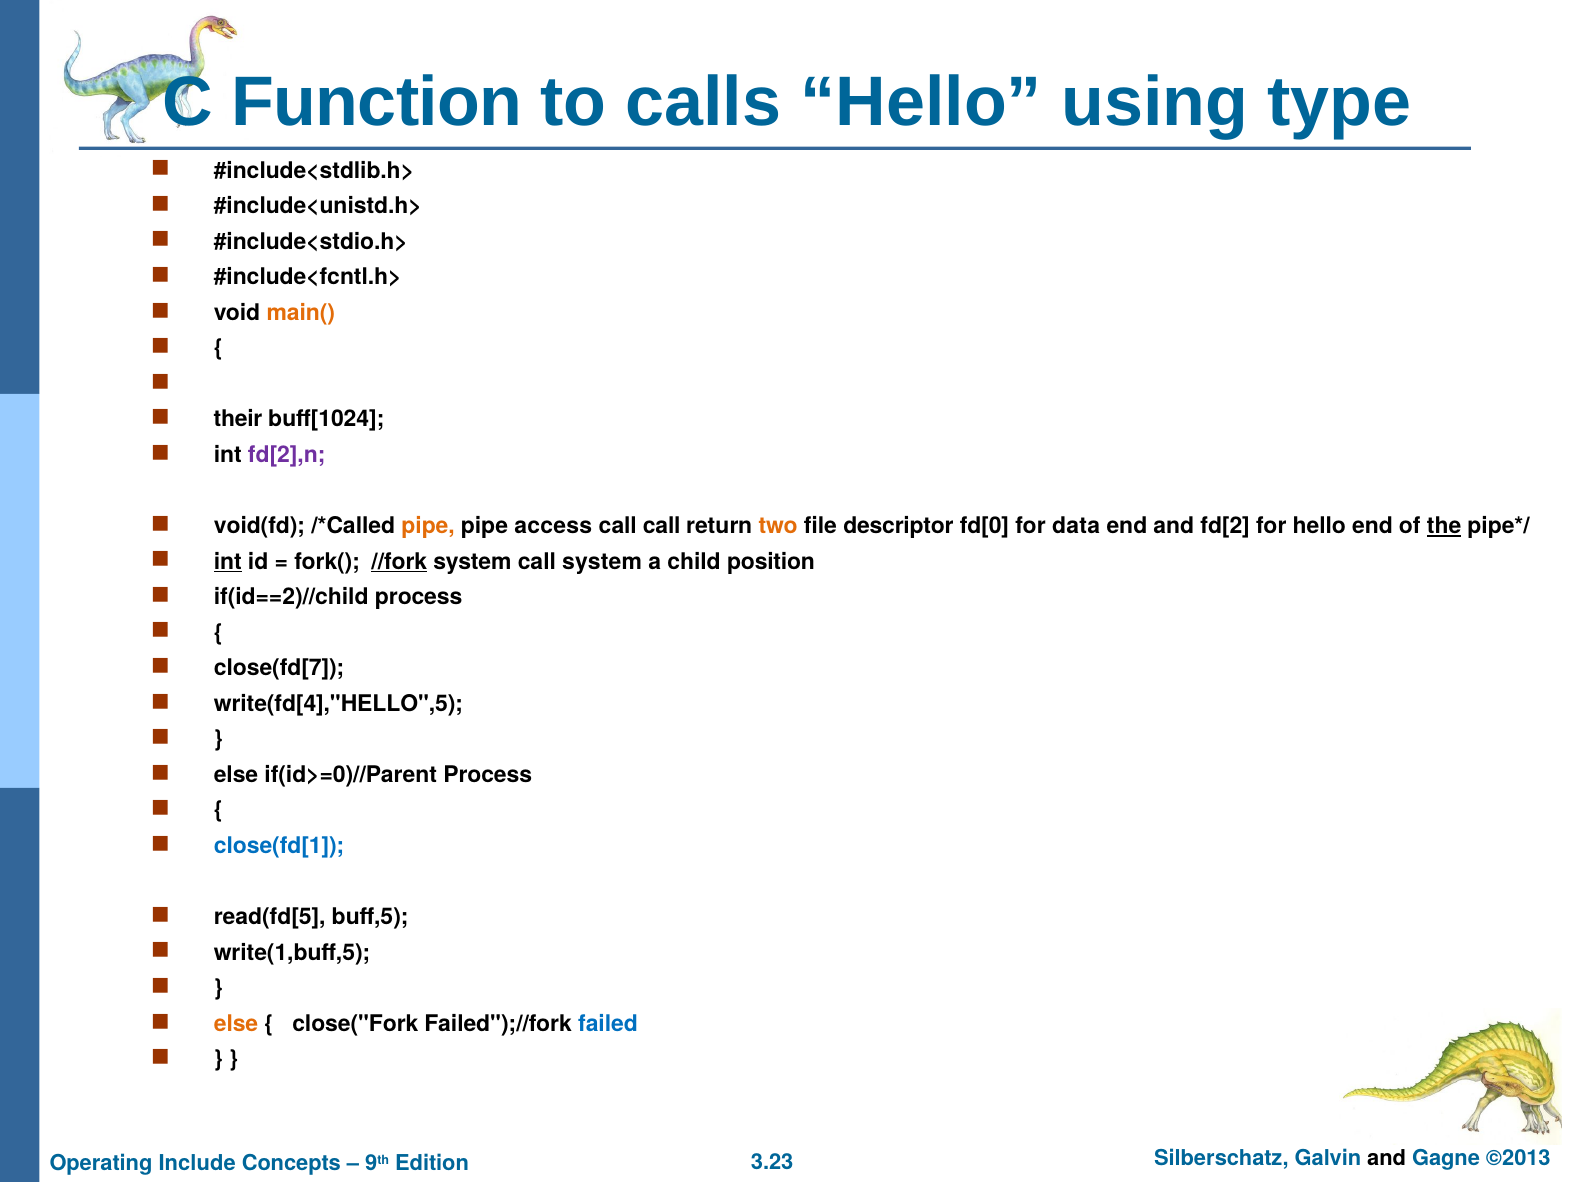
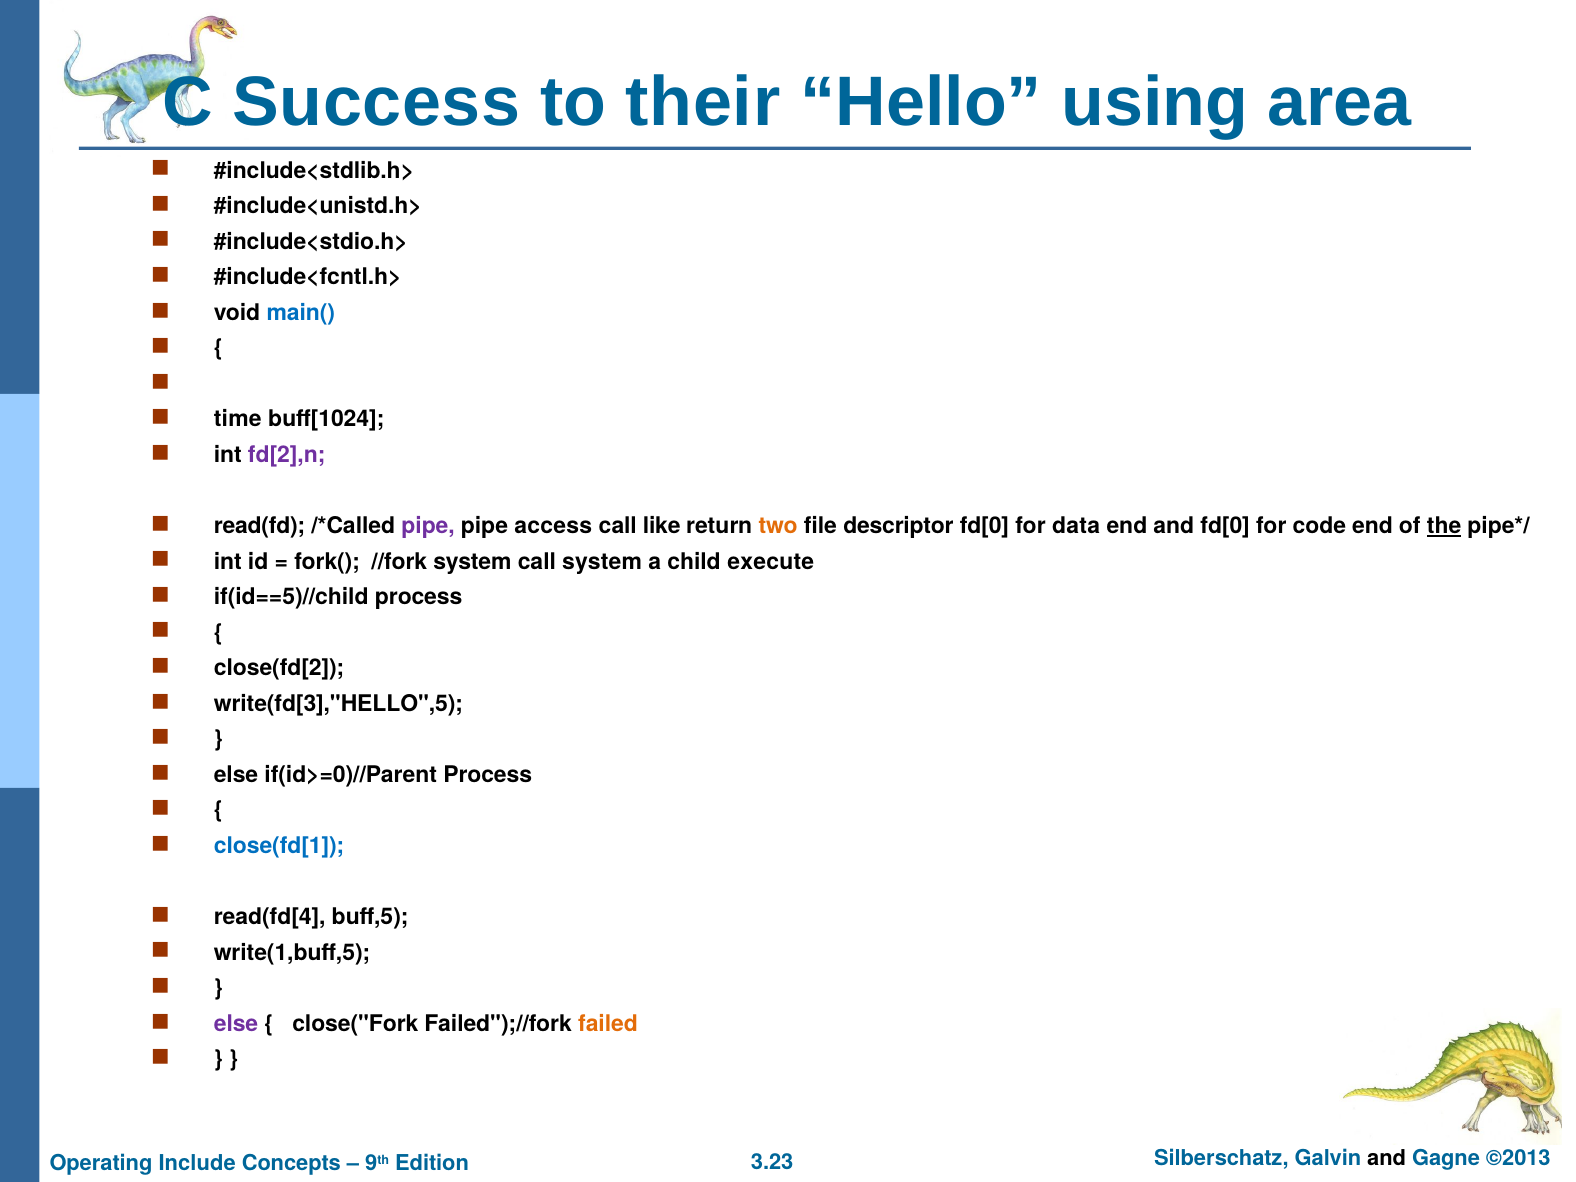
Function: Function -> Success (376, 102)
calls: calls -> their (703, 102)
type: type -> area (1339, 102)
main( colour: orange -> blue (301, 313)
their: their -> time (238, 419)
void(fd: void(fd -> read(fd (260, 526)
pipe colour: orange -> purple (428, 526)
call call: call -> like (662, 526)
and fd[2: fd[2 -> fd[0 (1225, 526)
for hello: hello -> code (1319, 526)
int underline: present -> none (228, 562)
//fork underline: present -> none (399, 562)
position: position -> execute (771, 562)
if(id==2)//child: if(id==2)//child -> if(id==5)//child (291, 597)
close(fd[7: close(fd[7 -> close(fd[2 (279, 668)
write(fd[4],"HELLO",5: write(fd[4],"HELLO",5 -> write(fd[3],"HELLO",5 (338, 704)
read(fd[5: read(fd[5 -> read(fd[4 (270, 917)
else colour: orange -> purple (236, 1024)
failed colour: blue -> orange (608, 1024)
